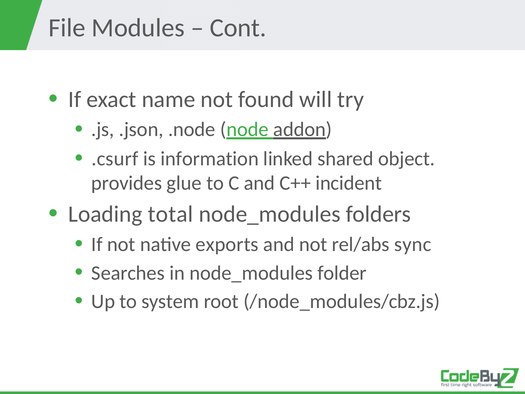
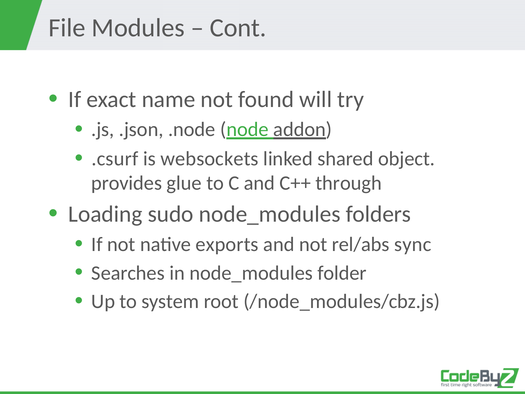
information: information -> websockets (210, 159)
incident: incident -> through (349, 183)
total: total -> sudo (171, 214)
